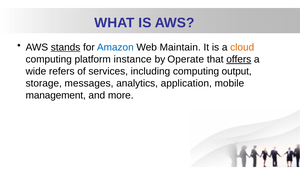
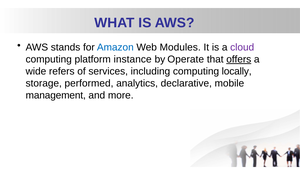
stands underline: present -> none (66, 47)
Maintain: Maintain -> Modules (180, 47)
cloud colour: orange -> purple (242, 47)
output: output -> locally (237, 71)
messages: messages -> performed (89, 83)
application: application -> declarative (186, 83)
